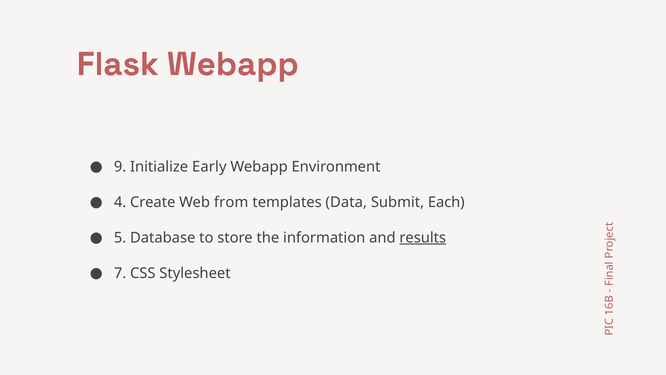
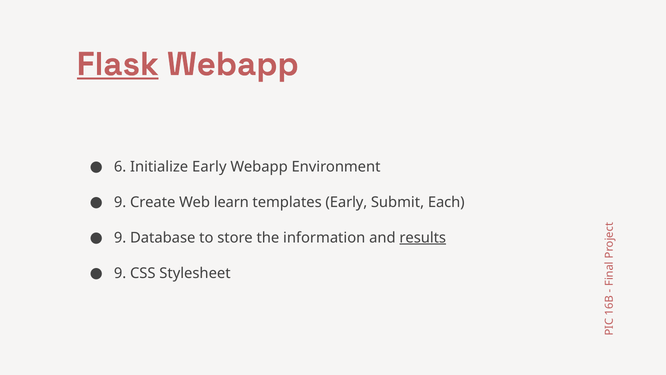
Flask underline: none -> present (118, 64)
9: 9 -> 6 (120, 166)
4: 4 -> 9 (120, 202)
from: from -> learn (231, 202)
templates Data: Data -> Early (346, 202)
5: 5 -> 9 (120, 238)
7: 7 -> 9 (120, 273)
